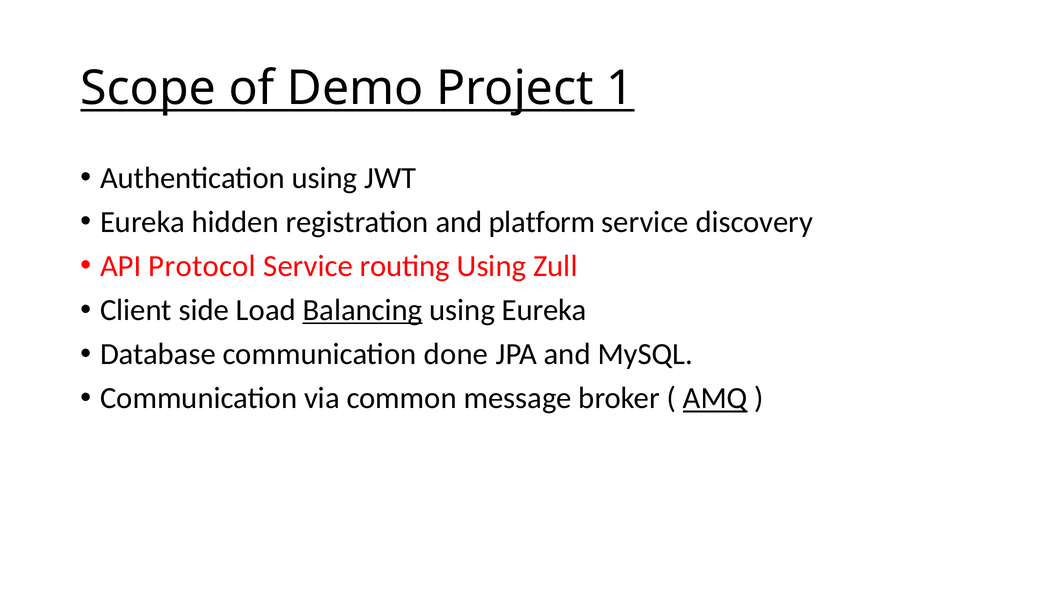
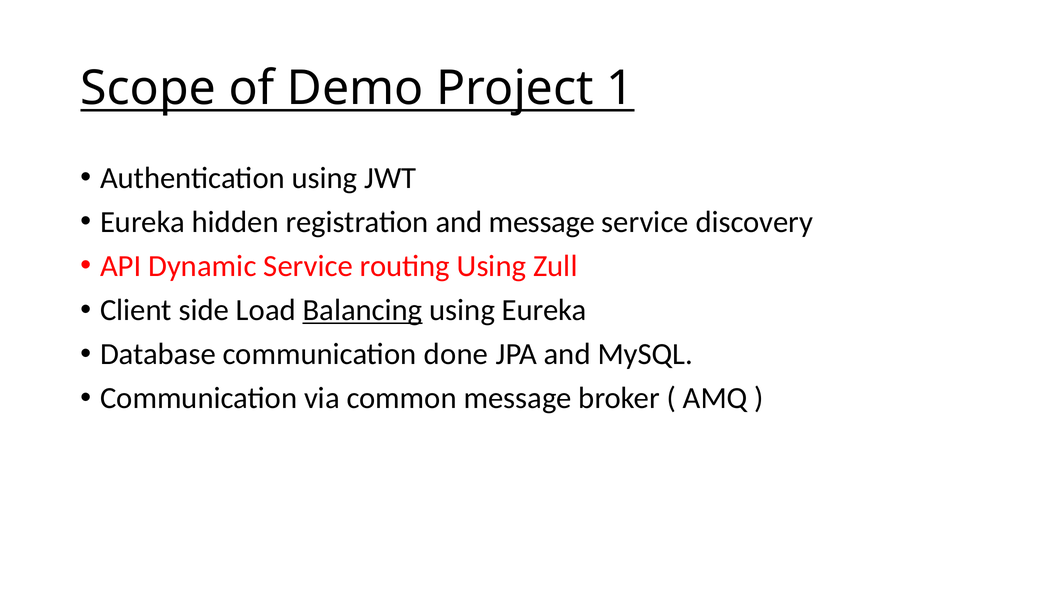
and platform: platform -> message (542, 222)
Protocol: Protocol -> Dynamic (202, 266)
AMQ underline: present -> none (715, 398)
